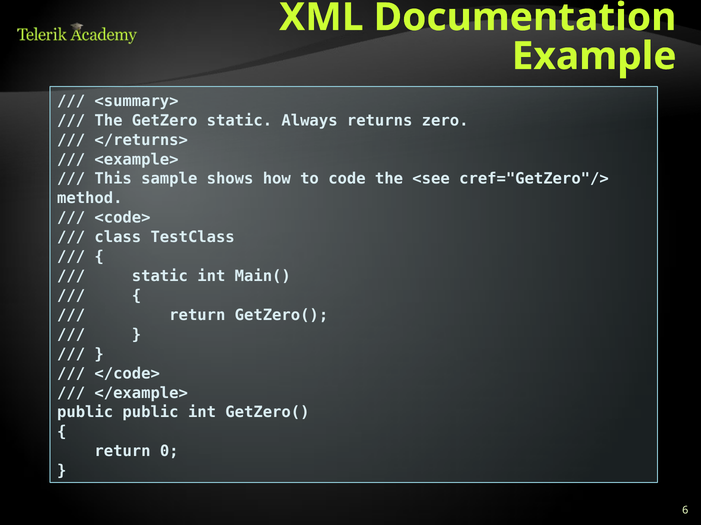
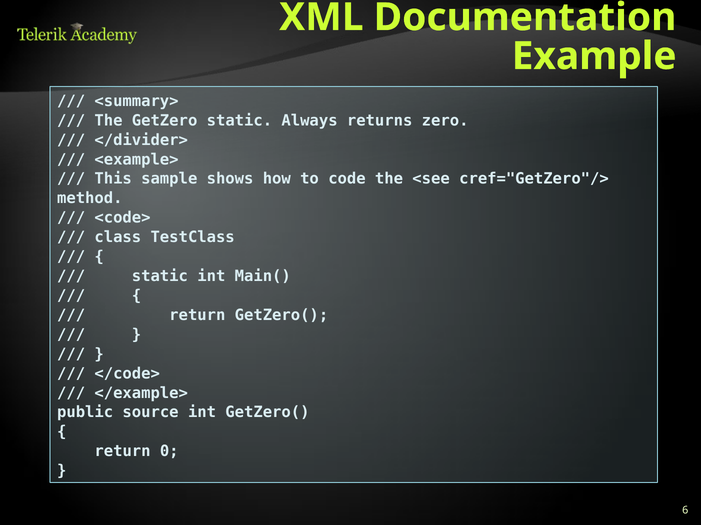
</returns>: </returns> -> </divider> (141, 140)
public public: public -> source (151, 413)
